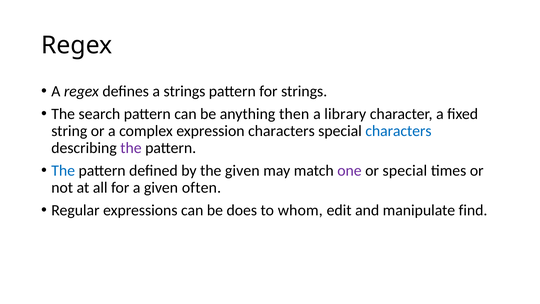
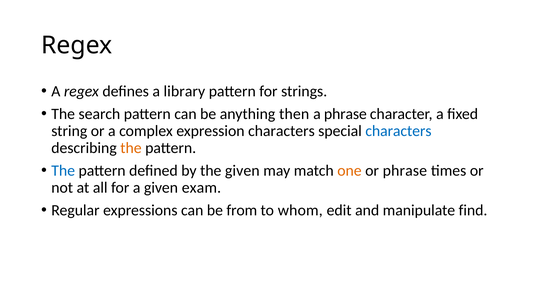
a strings: strings -> library (184, 91)
a library: library -> phrase (345, 114)
the colour: purple -> orange (131, 148)
one colour: purple -> orange (349, 170)
or special: special -> phrase (405, 170)
often: often -> exam (201, 187)
does: does -> from (242, 210)
